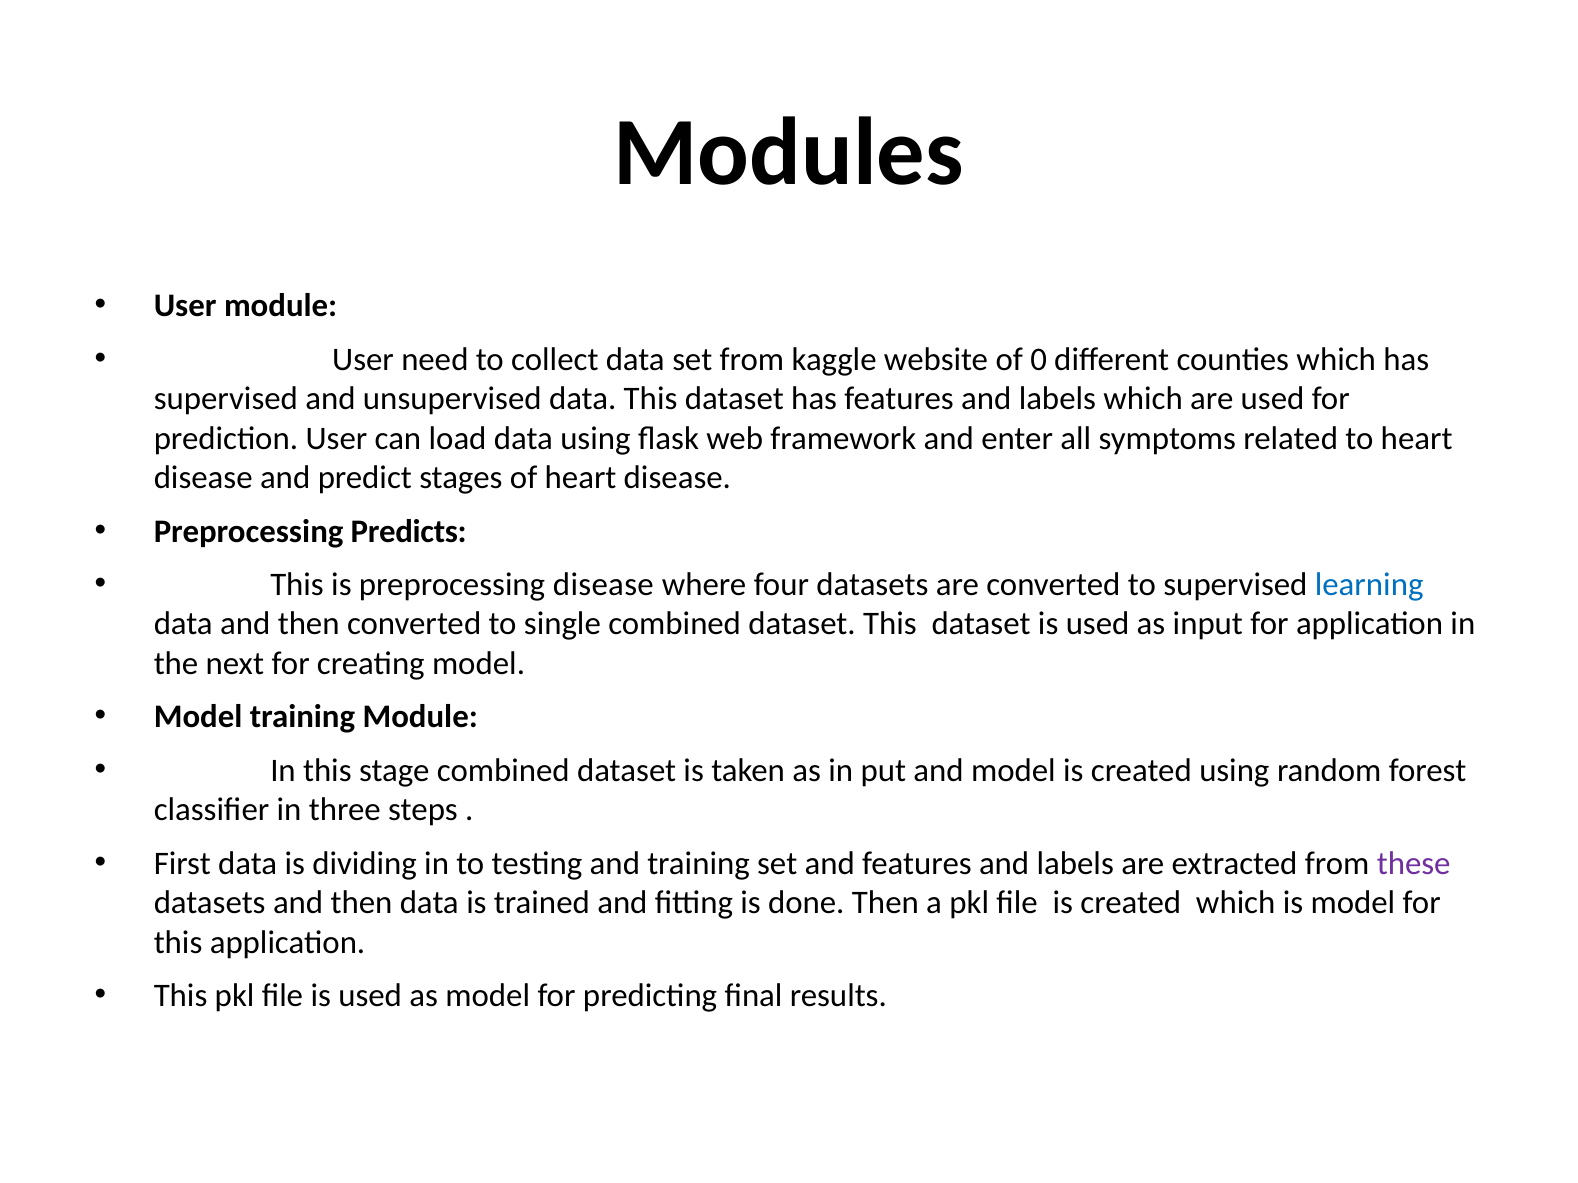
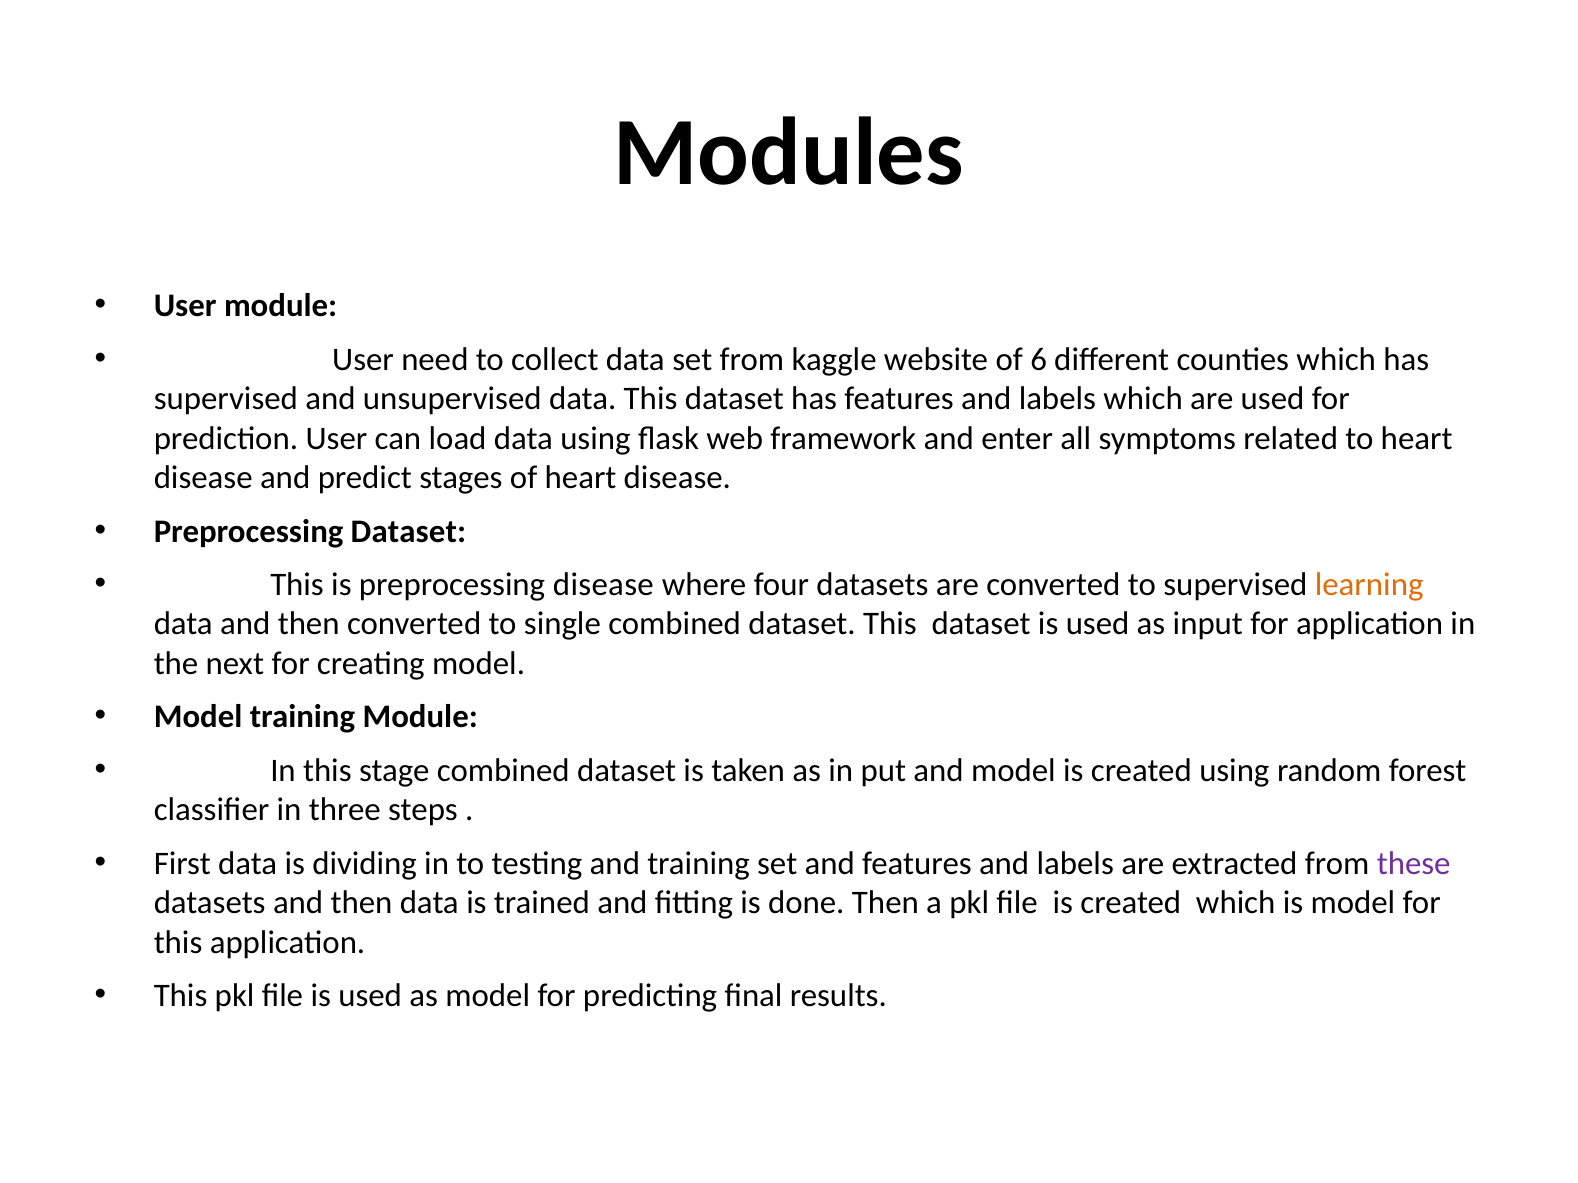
0: 0 -> 6 (1039, 360)
Preprocessing Predicts: Predicts -> Dataset (408, 531)
learning colour: blue -> orange (1369, 585)
